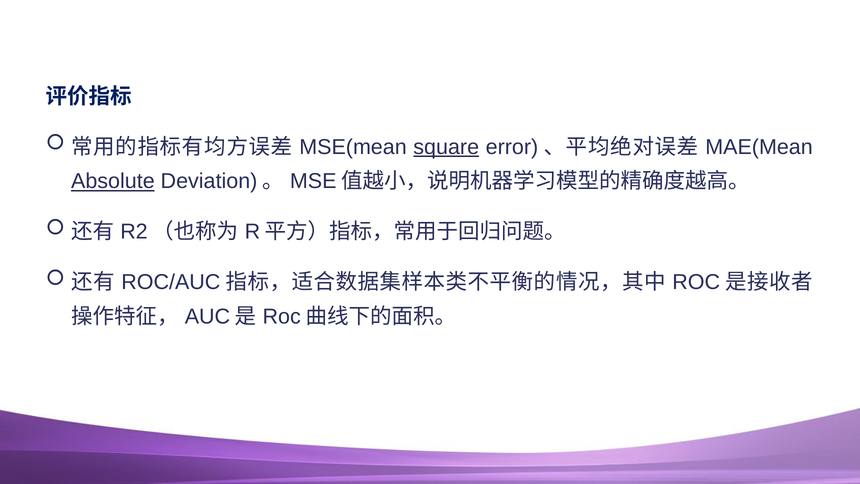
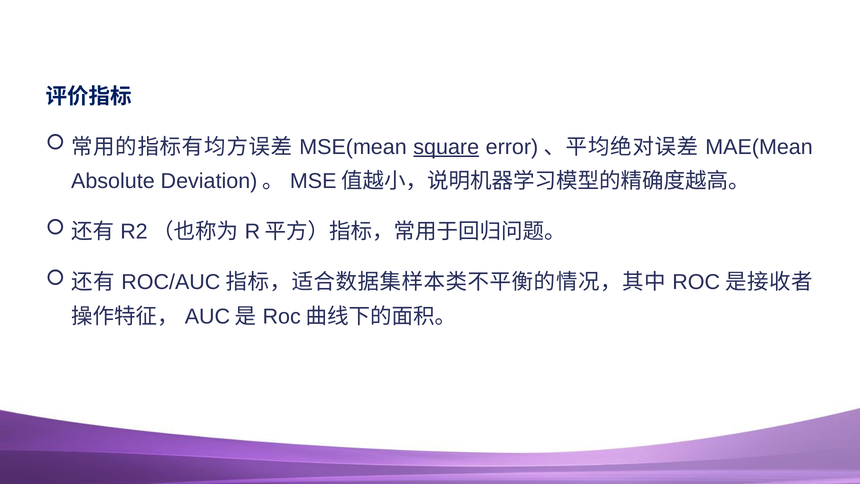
Absolute underline: present -> none (113, 181)
